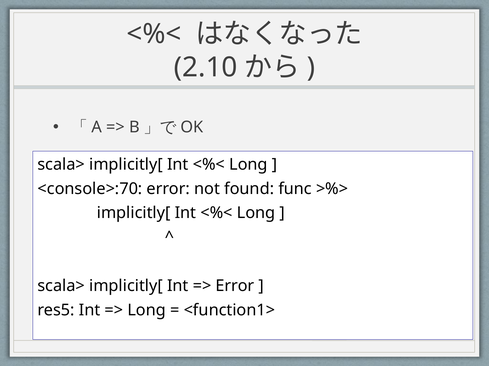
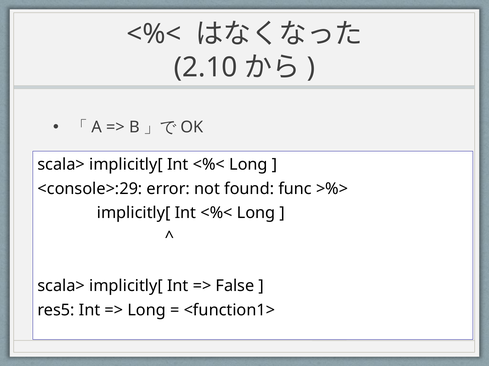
<console>:70: <console>:70 -> <console>:29 (90, 189)
Error: Error -> False (235, 286)
